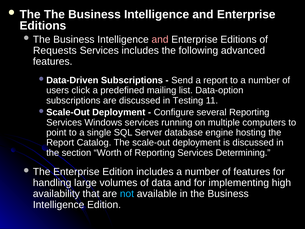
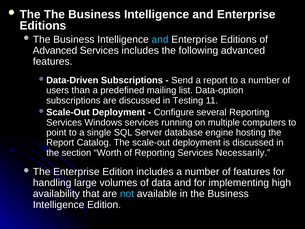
and colour: pink -> light blue (160, 39)
Requests: Requests -> Advanced (55, 50)
click: click -> than (81, 90)
Determining: Determining -> Necessarily (243, 153)
